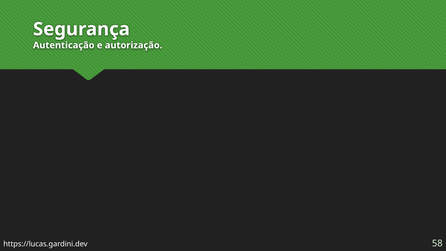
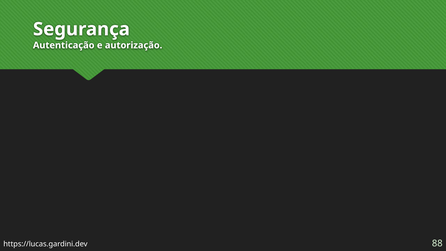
58: 58 -> 88 (437, 243)
